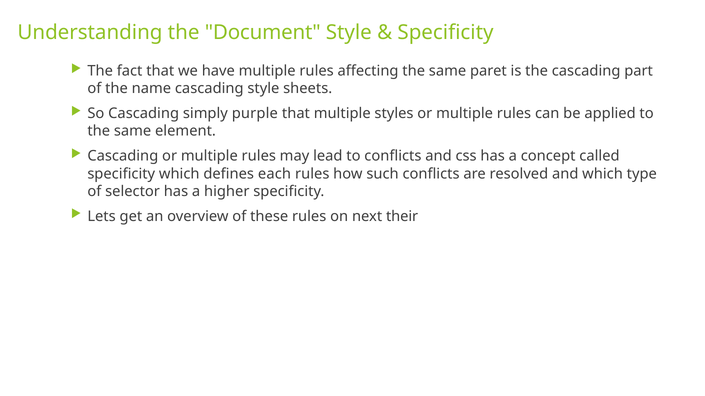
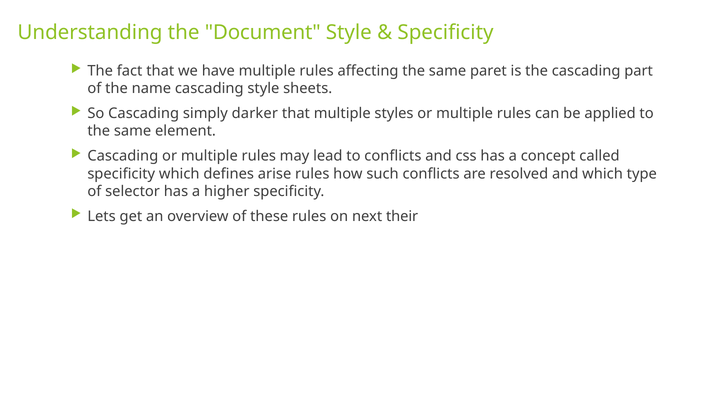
purple: purple -> darker (255, 114)
each: each -> arise (275, 174)
